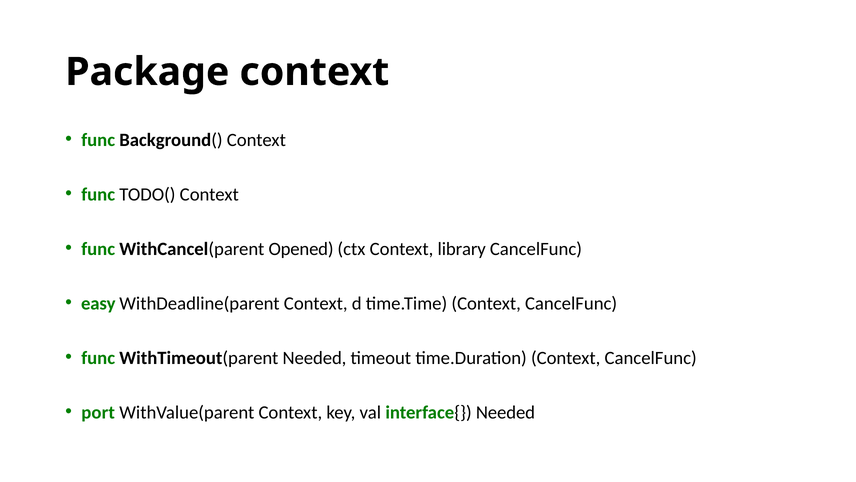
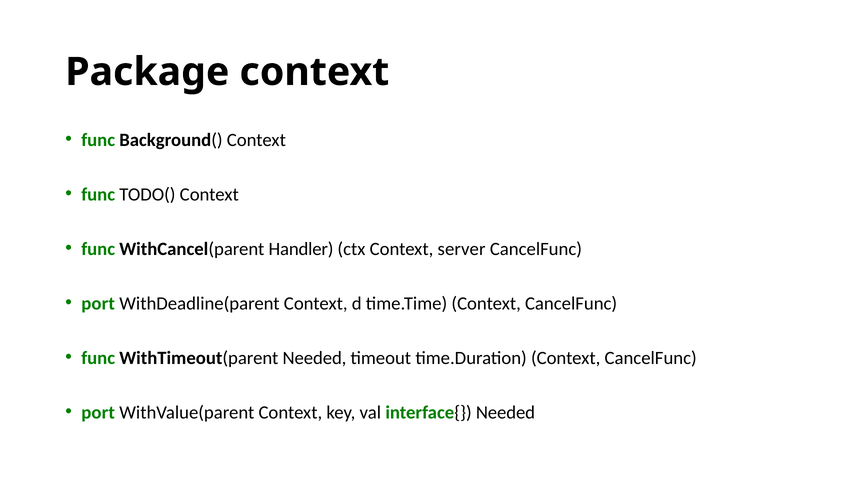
Opened: Opened -> Handler (301, 249)
library: library -> server (462, 249)
easy: easy -> port (98, 303)
